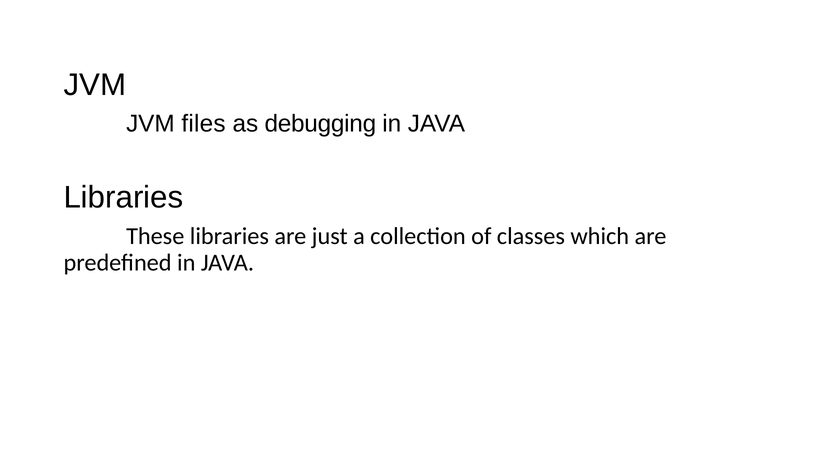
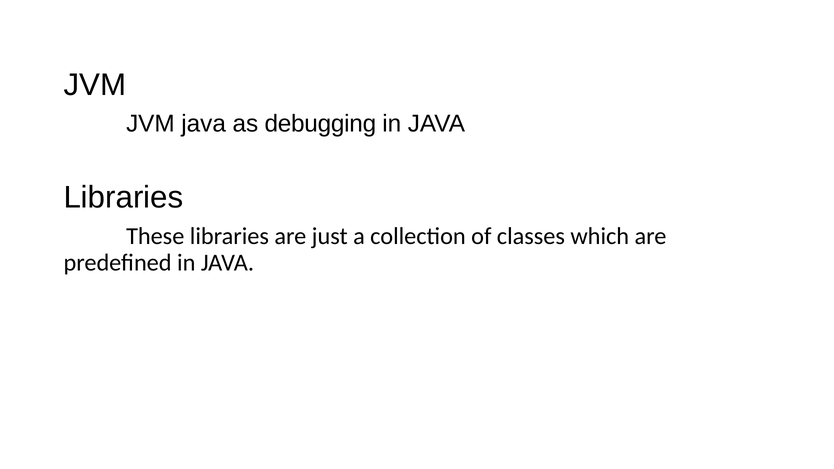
JVM files: files -> java (204, 124)
